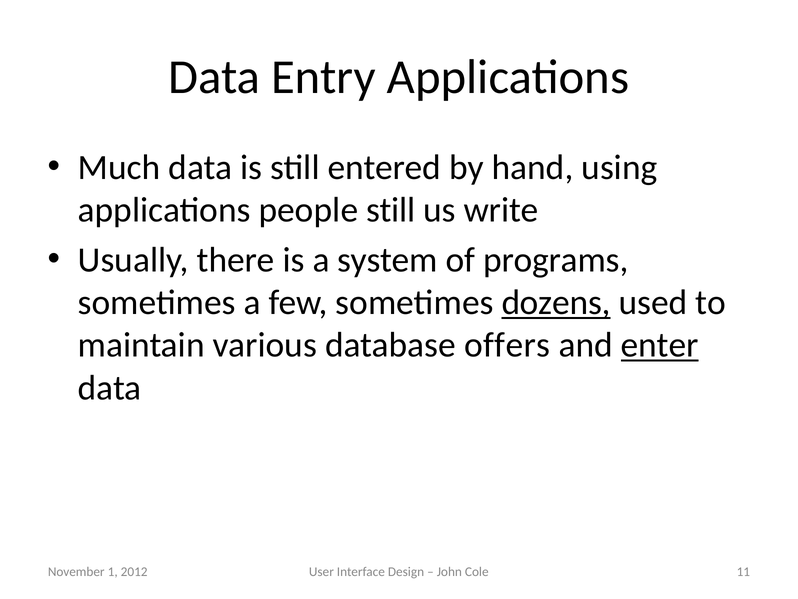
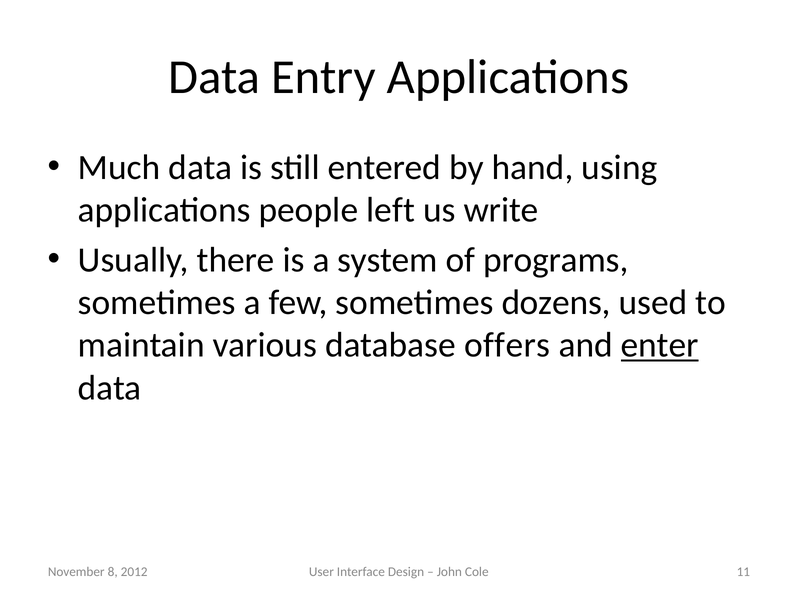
people still: still -> left (391, 210)
dozens underline: present -> none (556, 302)
1: 1 -> 8 (113, 572)
